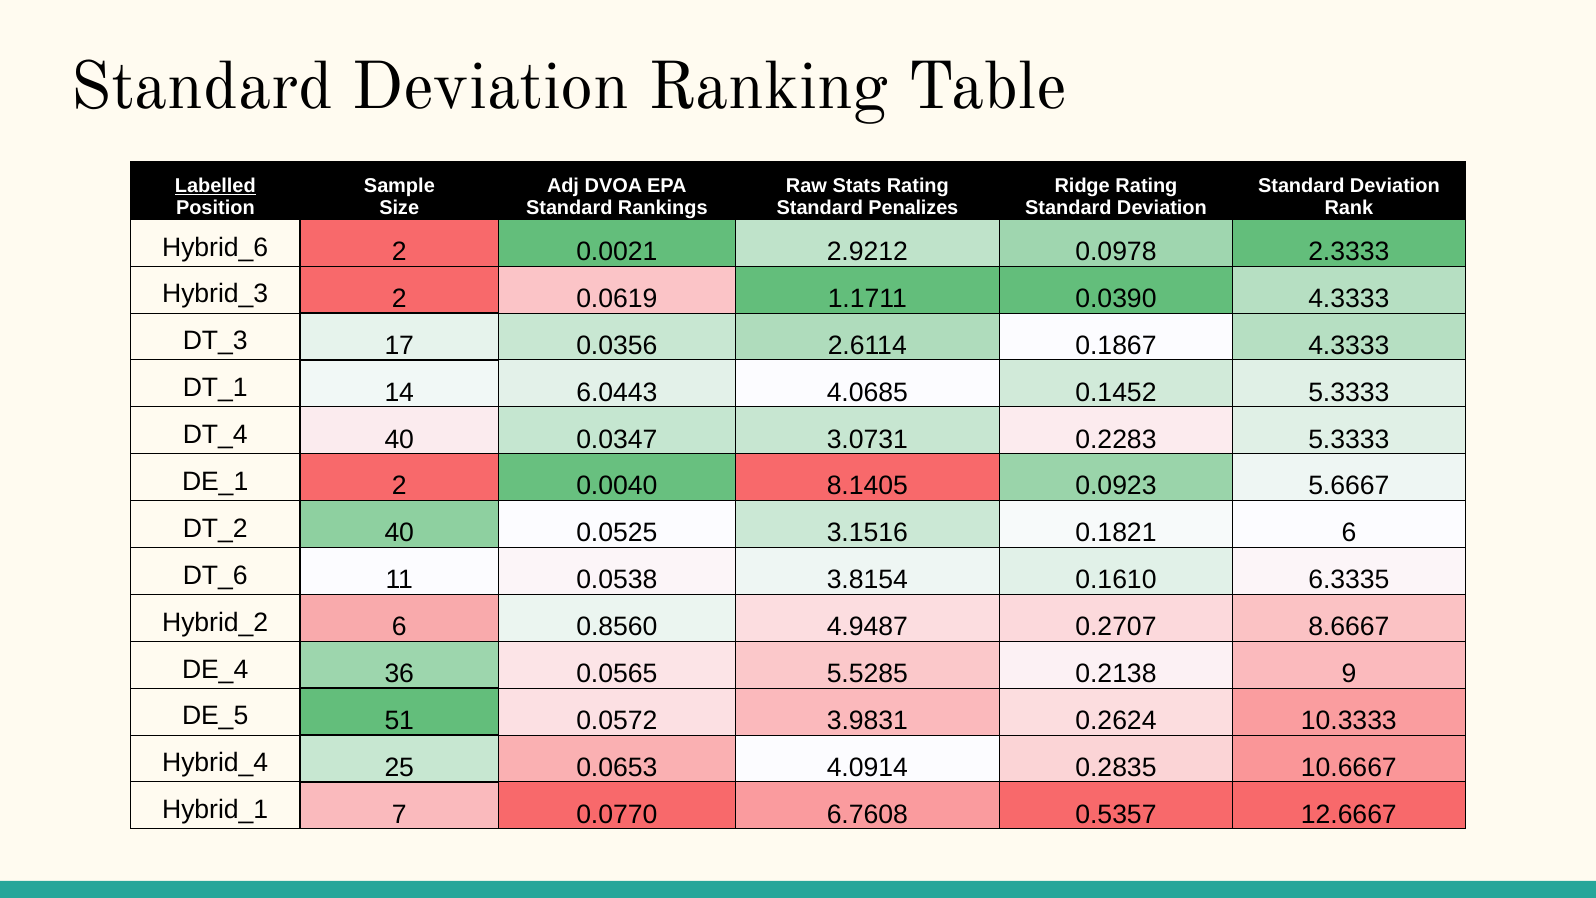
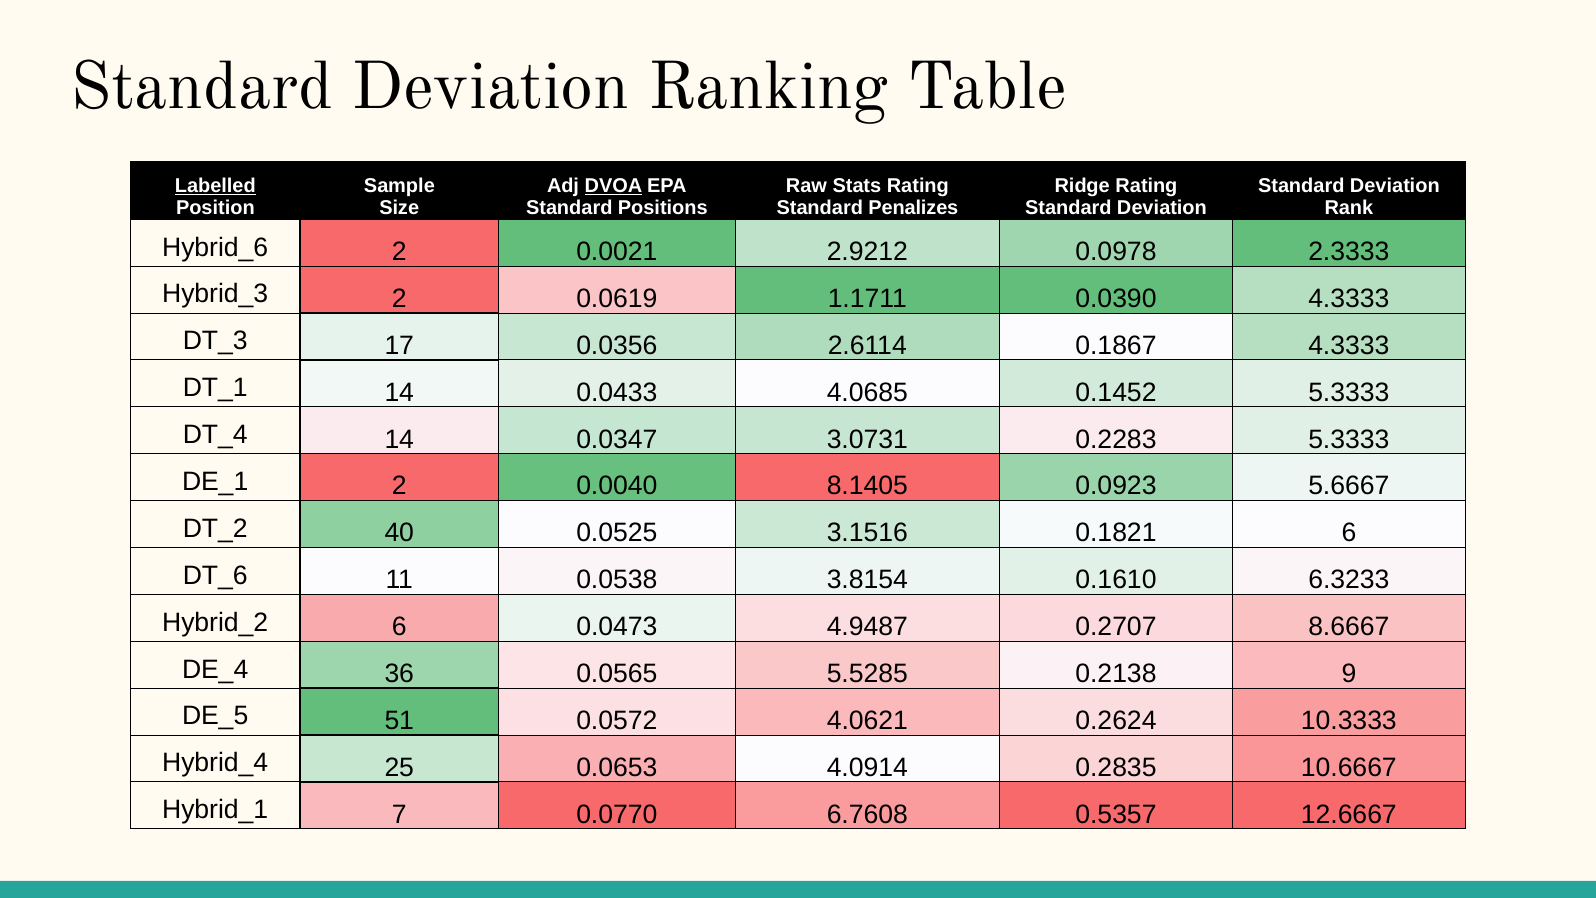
DVOA underline: none -> present (613, 186)
Rankings: Rankings -> Positions (663, 208)
6.0443: 6.0443 -> 0.0433 (617, 392)
40: 40 -> 14 (399, 439)
6.3335: 6.3335 -> 6.3233 (1349, 580)
0.8560: 0.8560 -> 0.0473 (617, 627)
3.9831: 3.9831 -> 4.0621 (867, 720)
